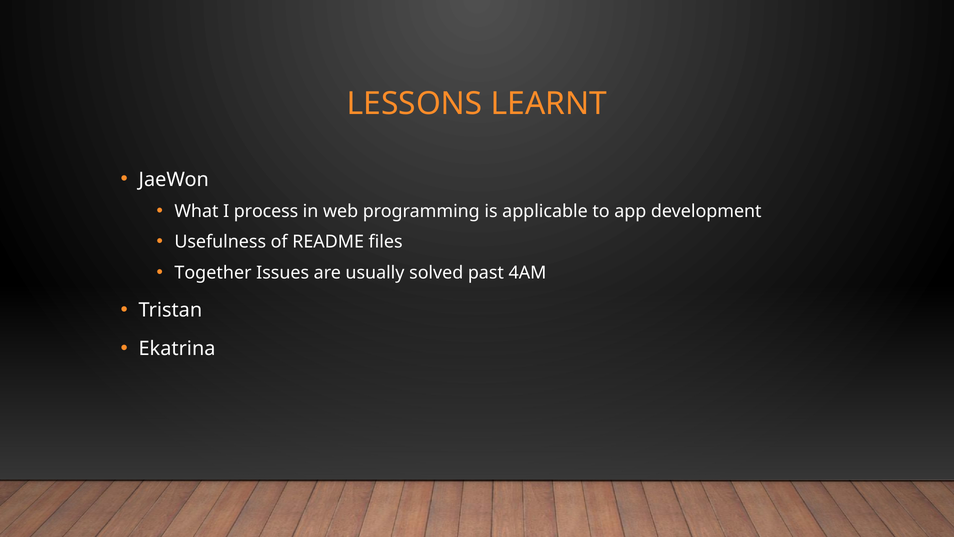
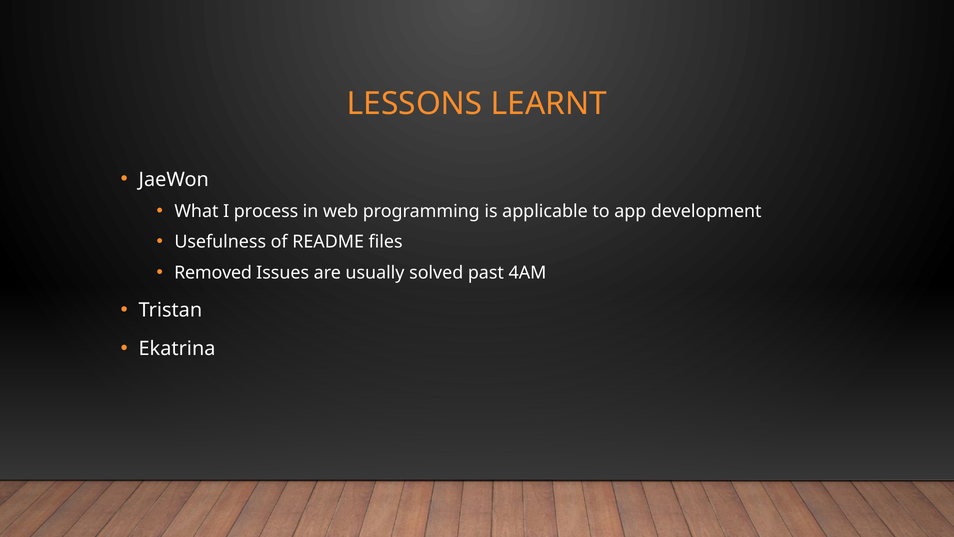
Together: Together -> Removed (213, 273)
